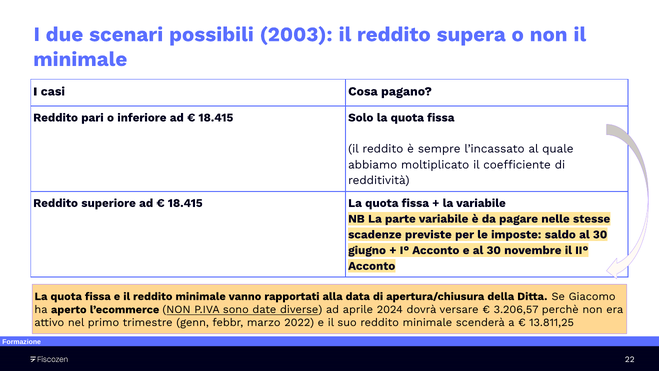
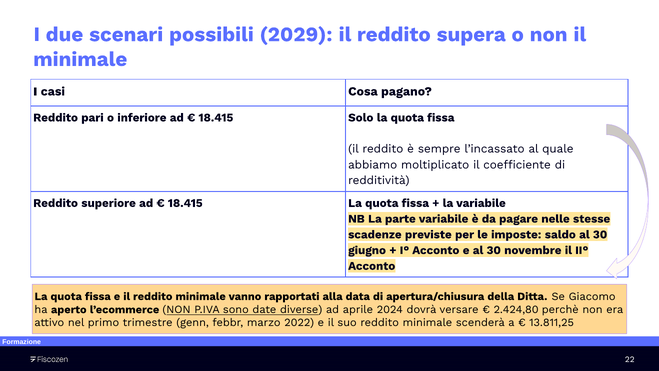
2003: 2003 -> 2029 (296, 34)
3.206,57: 3.206,57 -> 2.424,80 (516, 309)
